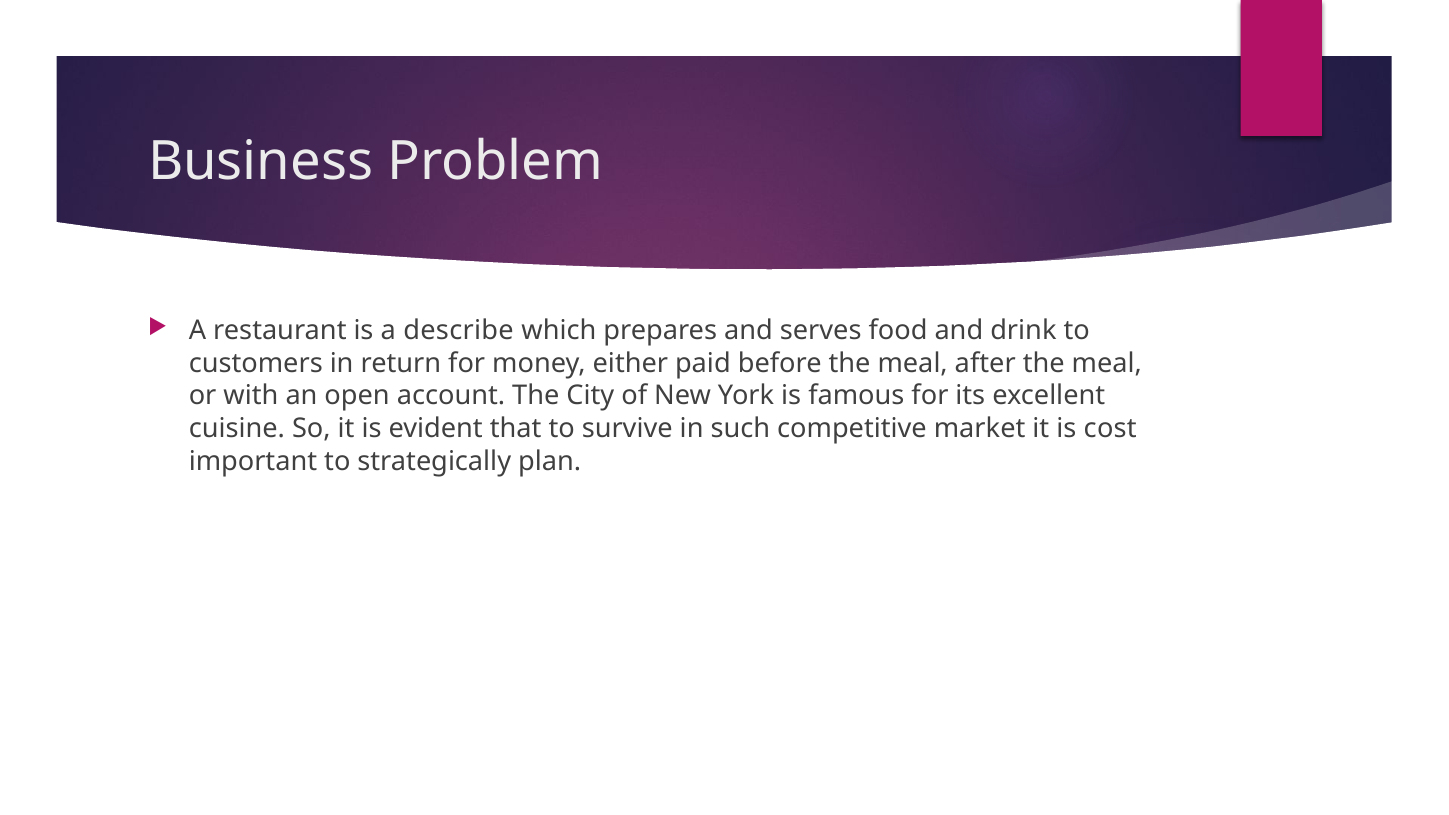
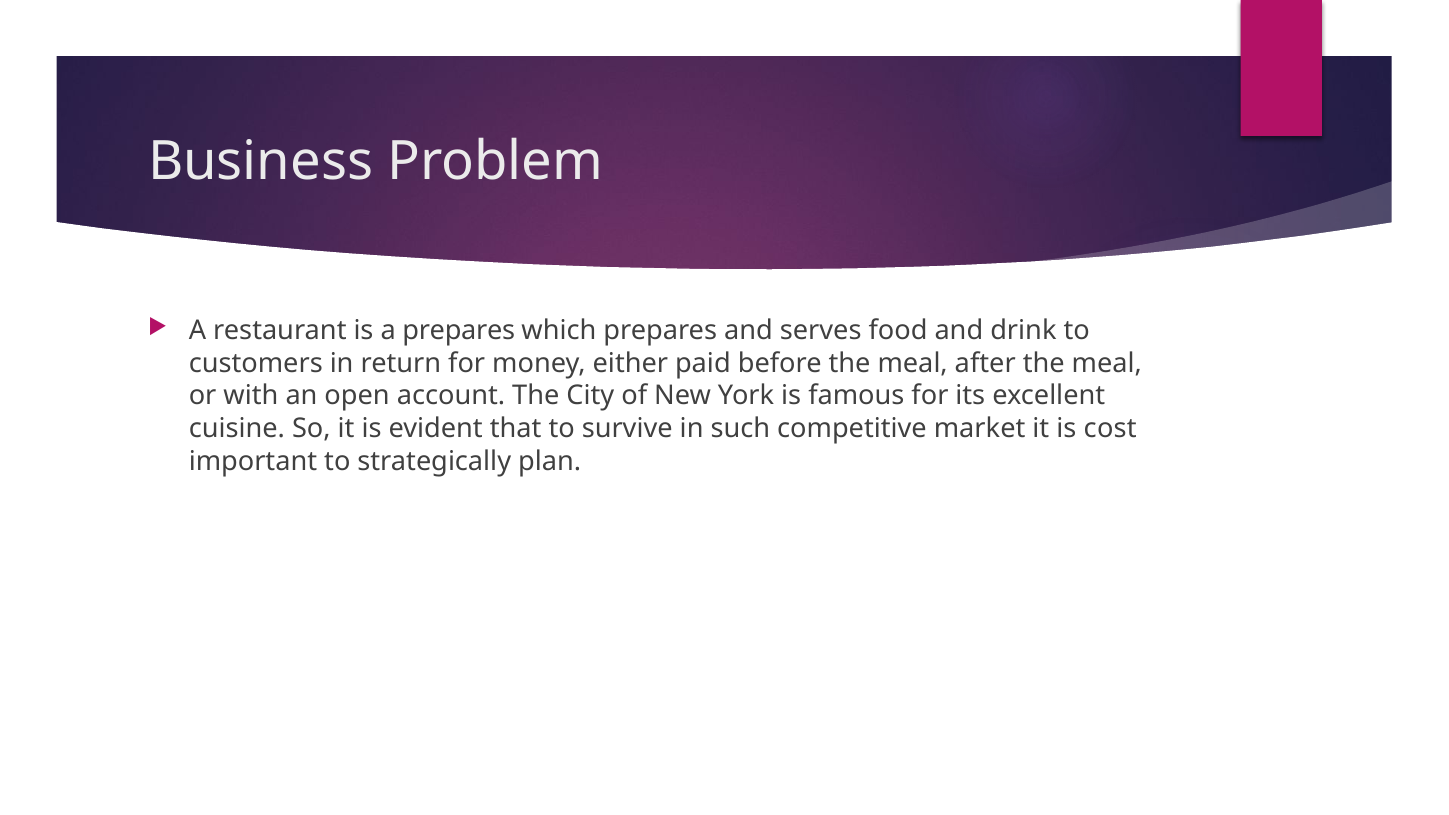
a describe: describe -> prepares (459, 331)
